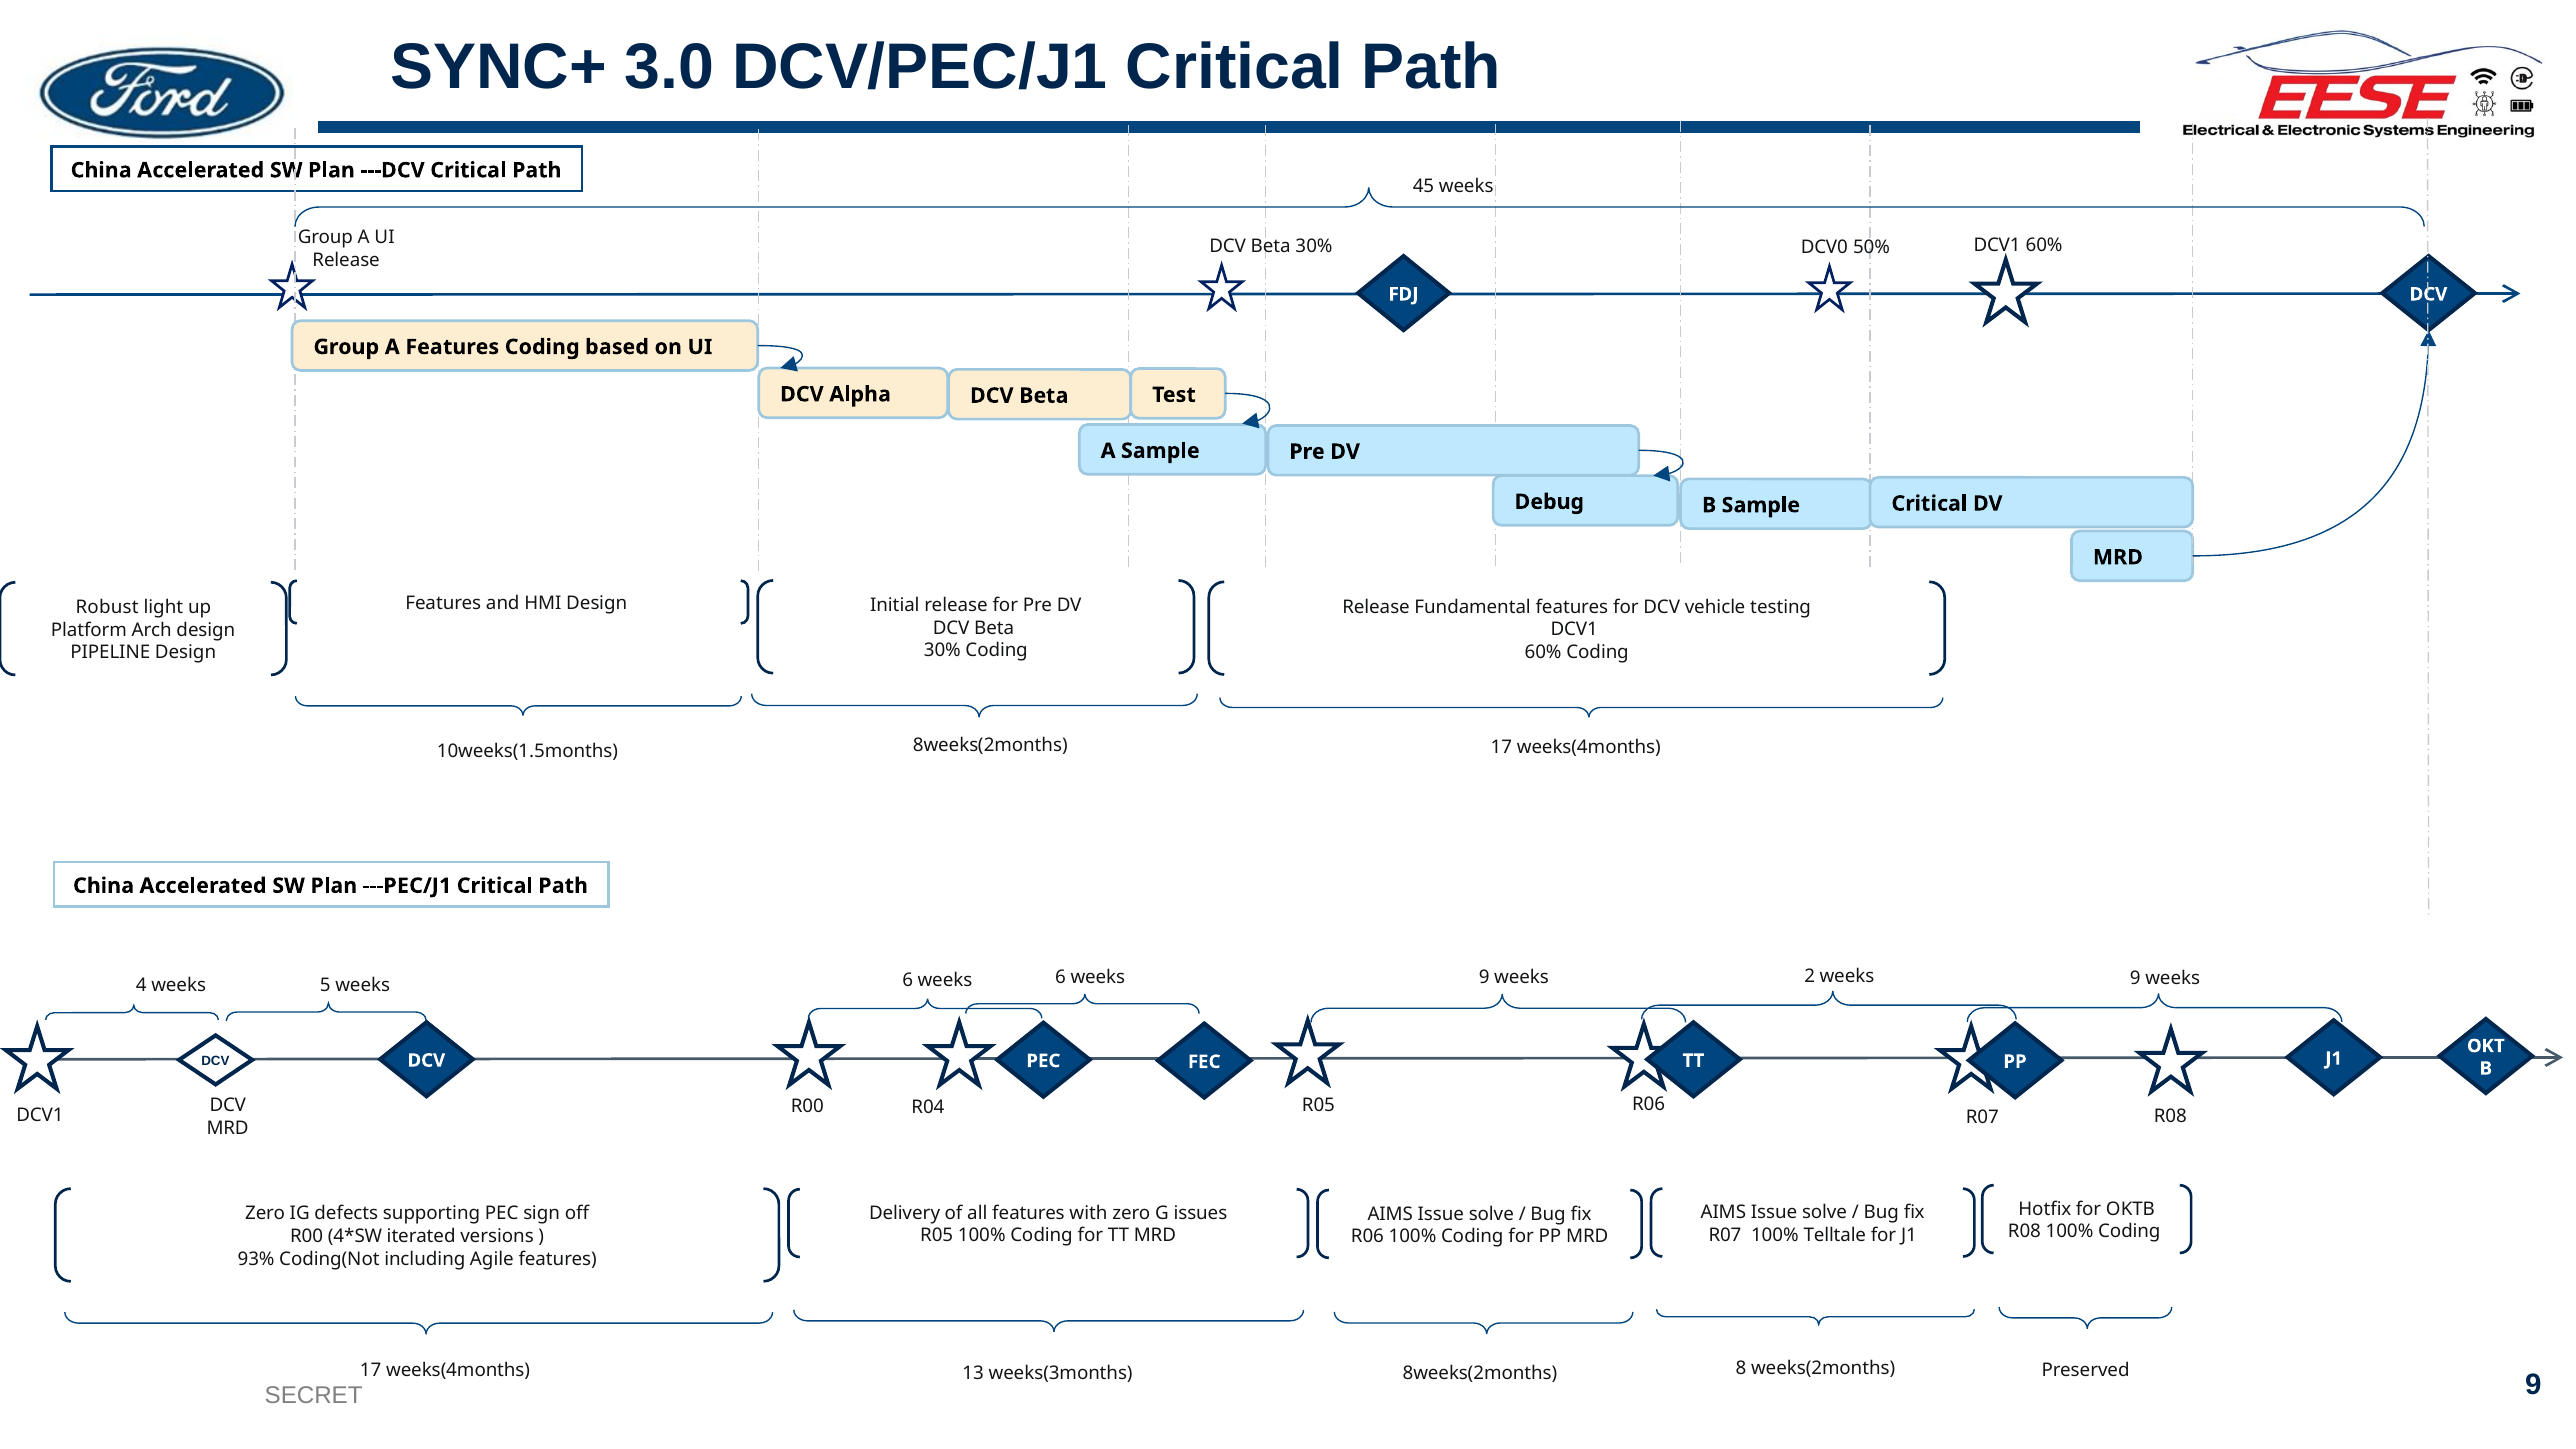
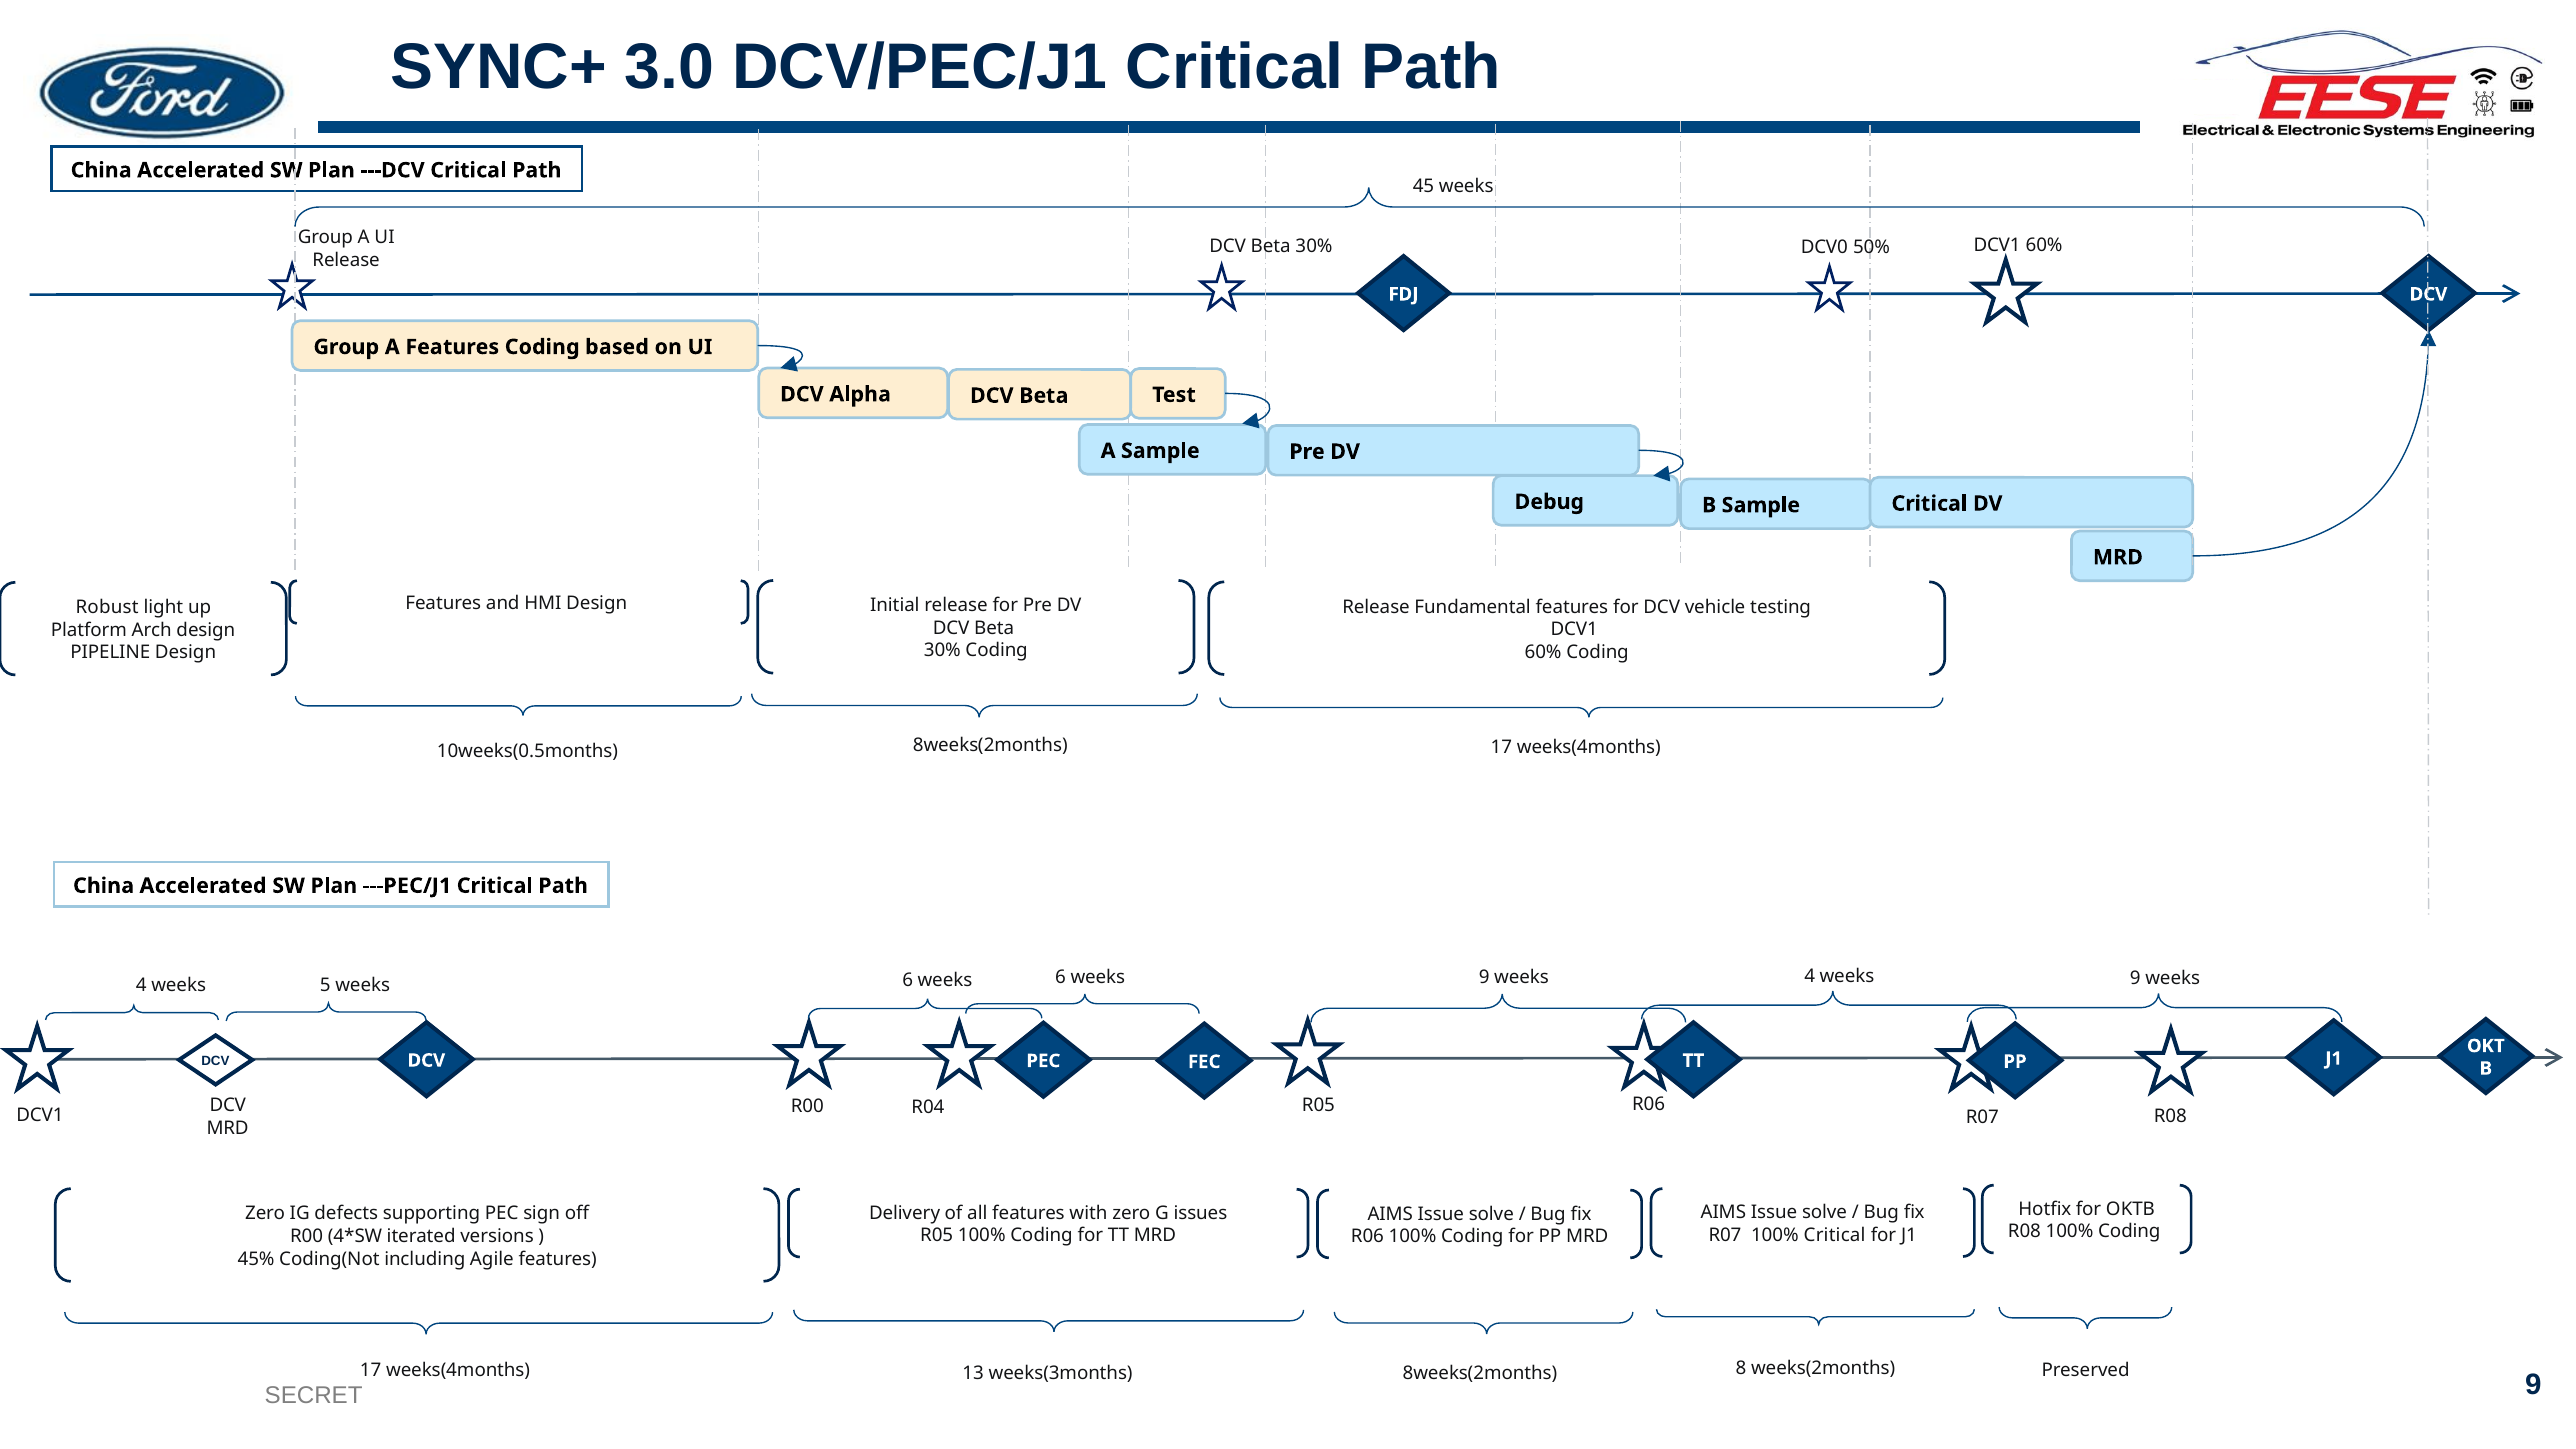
10weeks(1.5months: 10weeks(1.5months -> 10weeks(0.5months (527, 752)
weeks 2: 2 -> 4 (1810, 976)
100% Telltale: Telltale -> Critical (1835, 1235)
93%: 93% -> 45% (256, 1259)
